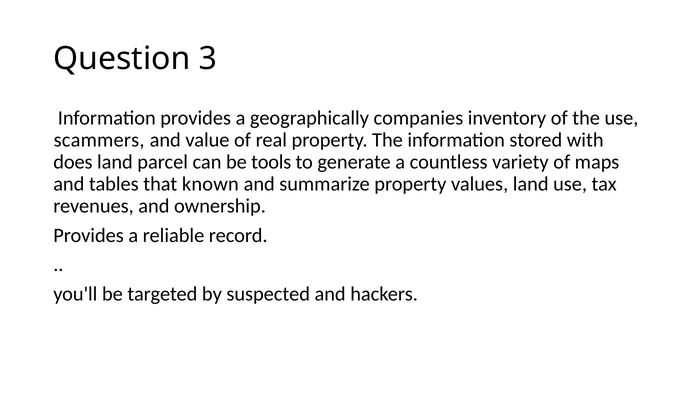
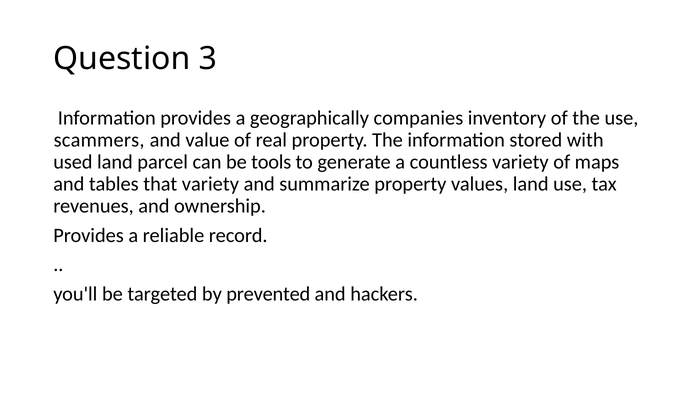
does: does -> used (73, 162)
that known: known -> variety (210, 184)
suspected: suspected -> prevented (268, 294)
